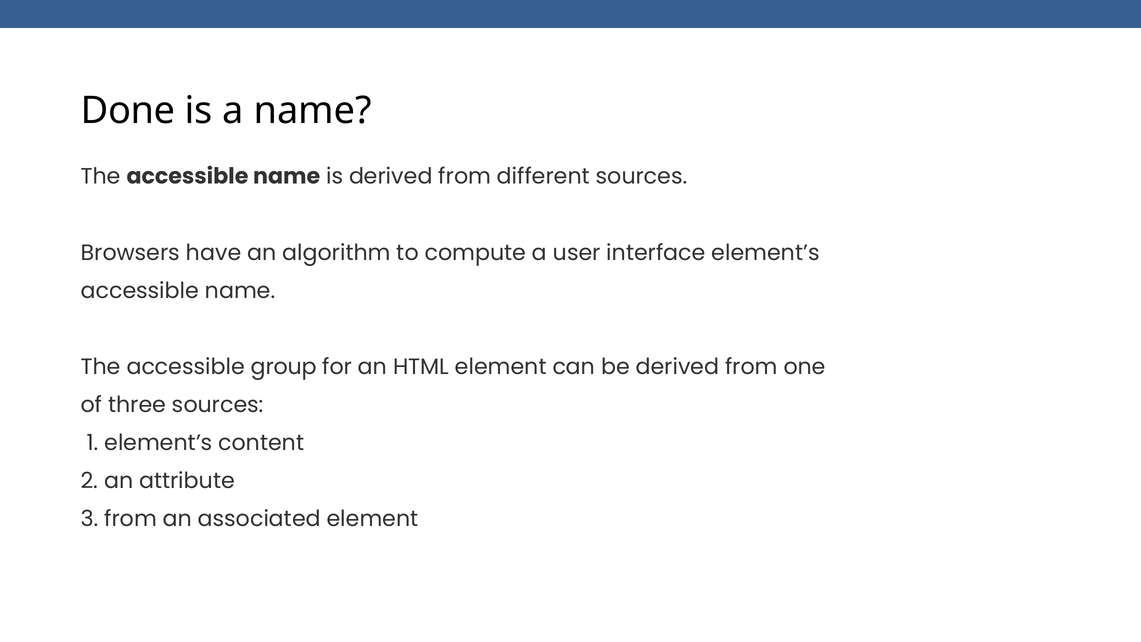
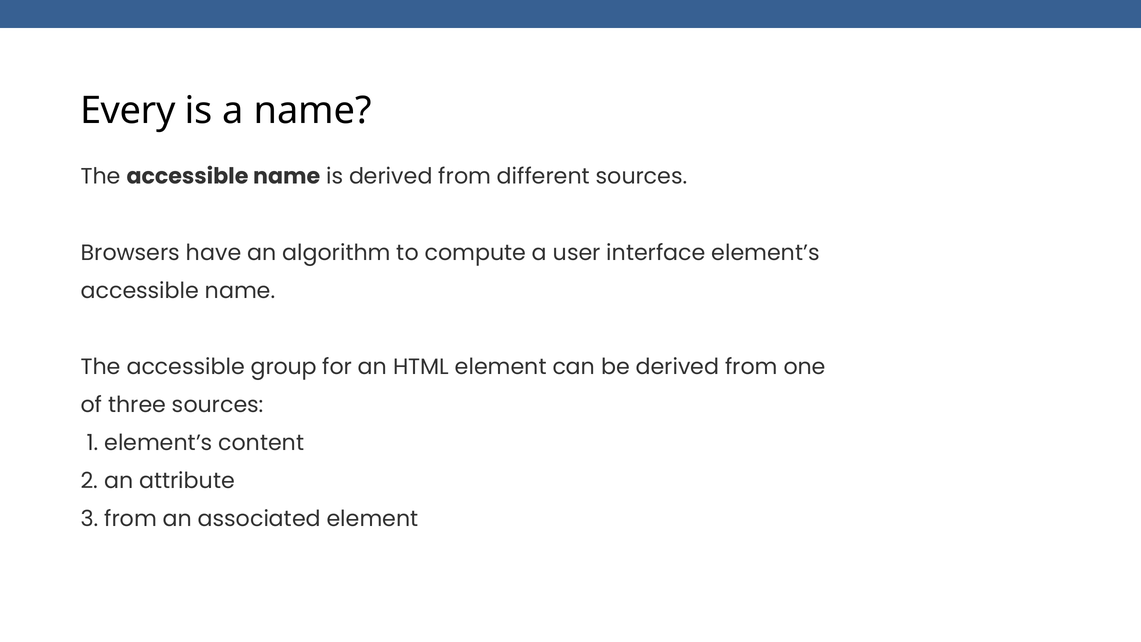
Done: Done -> Every (128, 111)
